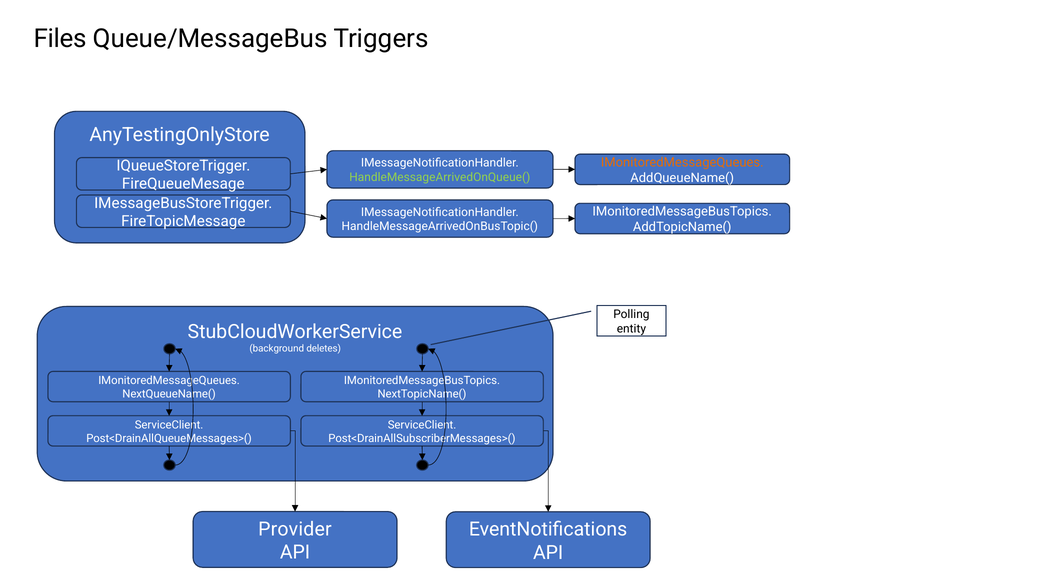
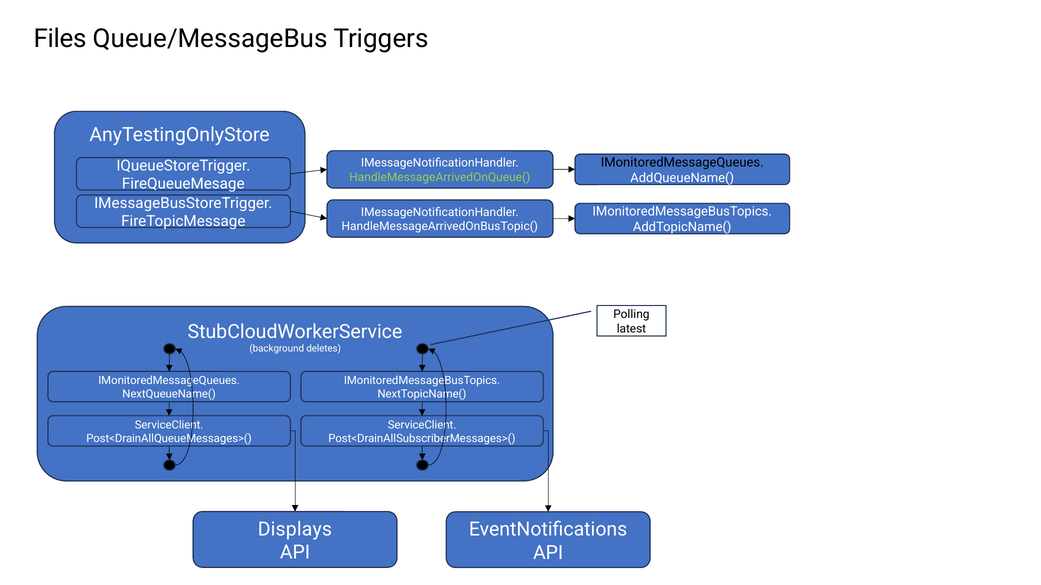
IMonitoredMessageQueues colour: orange -> black (682, 163)
entity: entity -> latest (631, 329)
Provider: Provider -> Displays (295, 530)
